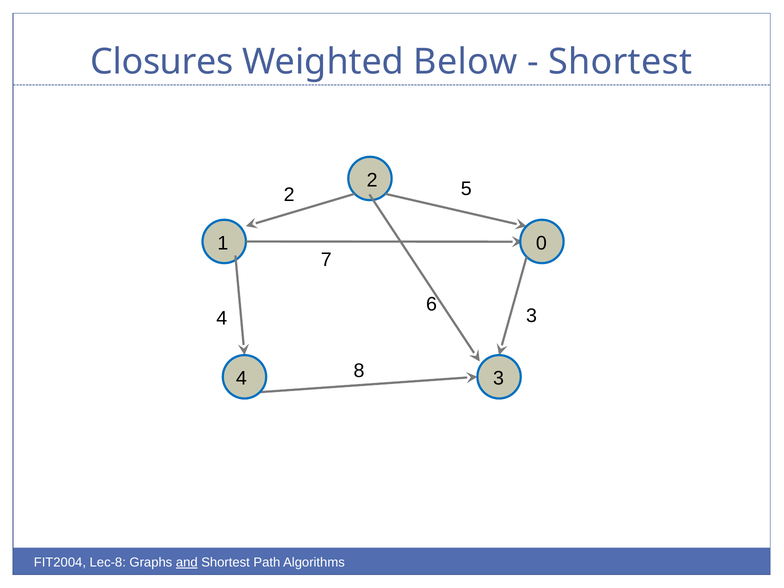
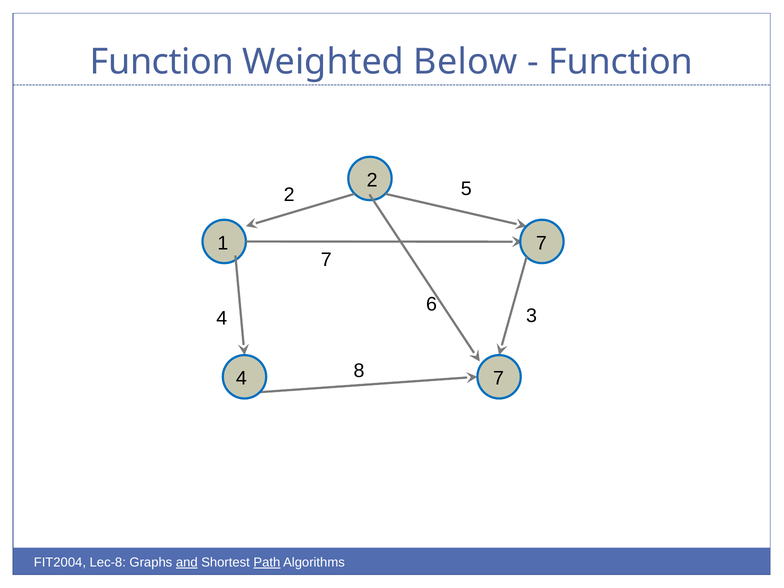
Closures: Closures -> Function (162, 62)
Shortest: Shortest -> Function (621, 62)
1 0: 0 -> 7 (541, 243)
4 3: 3 -> 7 (499, 378)
Path underline: none -> present (267, 562)
